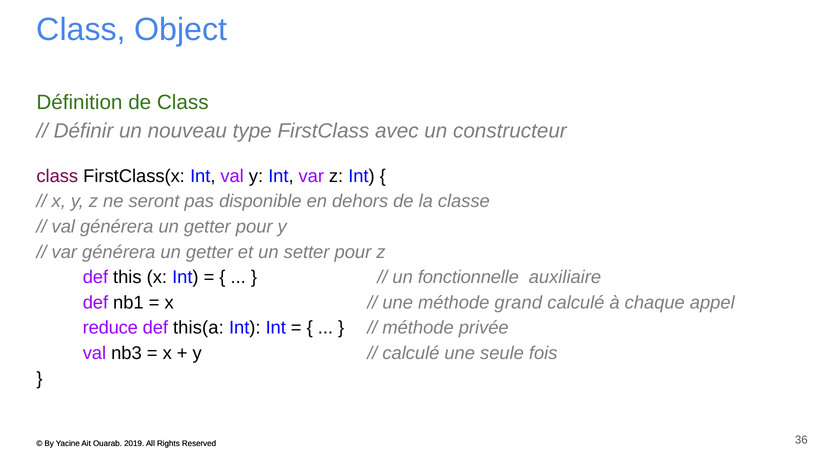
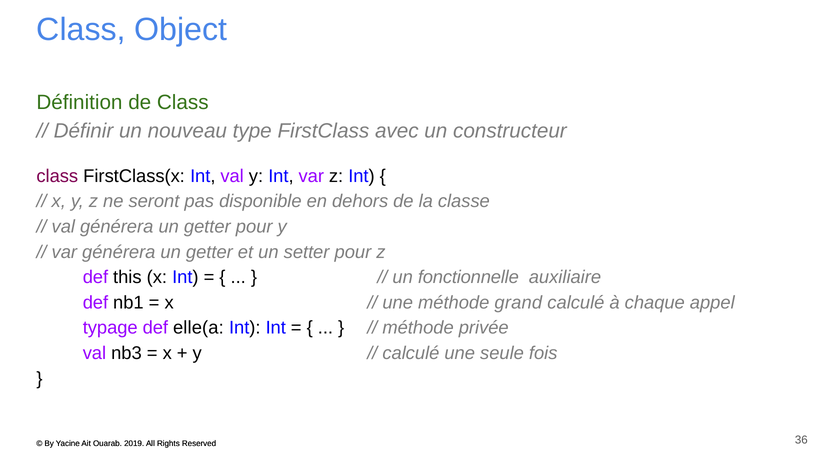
reduce: reduce -> typage (110, 328)
this(a: this(a -> elle(a (198, 328)
